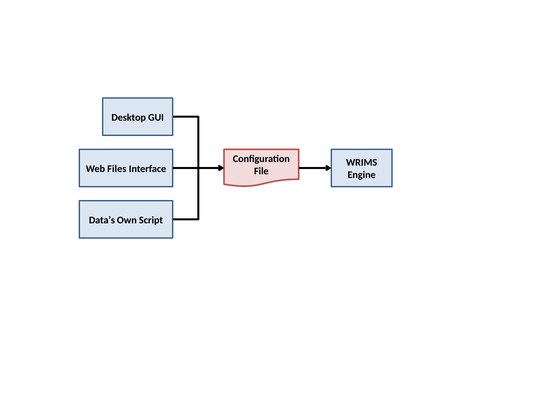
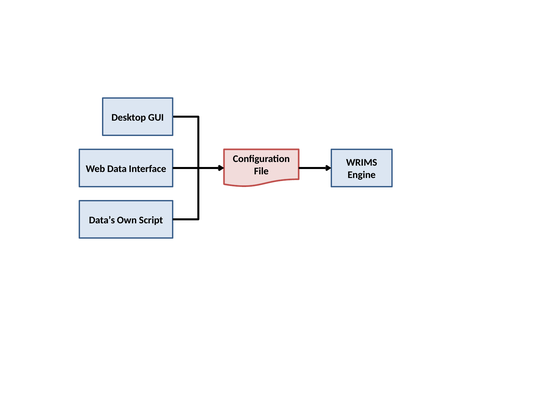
Files: Files -> Data (117, 169)
